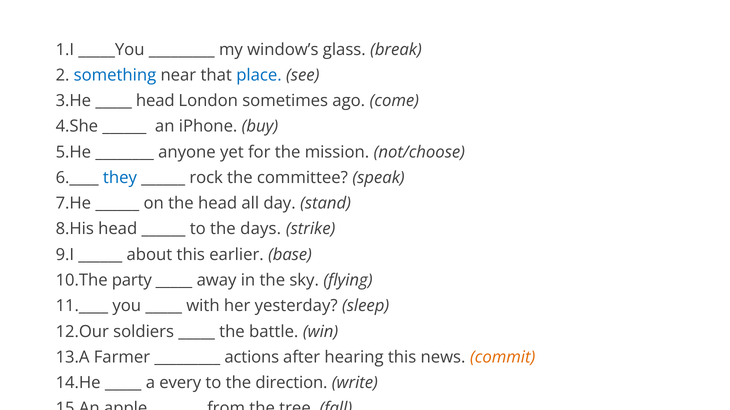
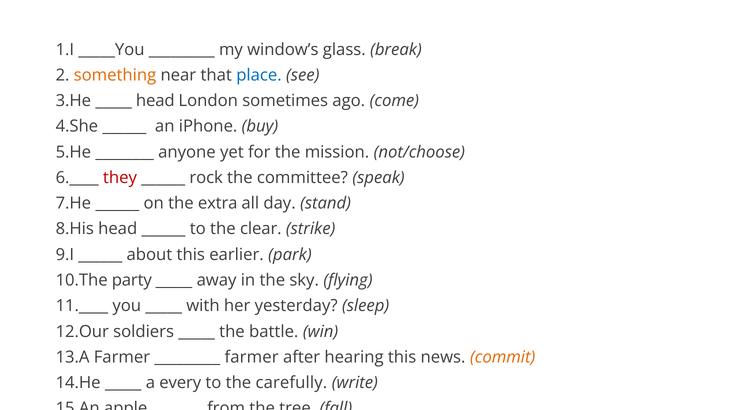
something colour: blue -> orange (115, 75)
they colour: blue -> red (120, 178)
the head: head -> extra (218, 204)
days: days -> clear (261, 229)
base: base -> park (290, 255)
actions: actions -> farmer (252, 358)
direction: direction -> carefully (291, 383)
